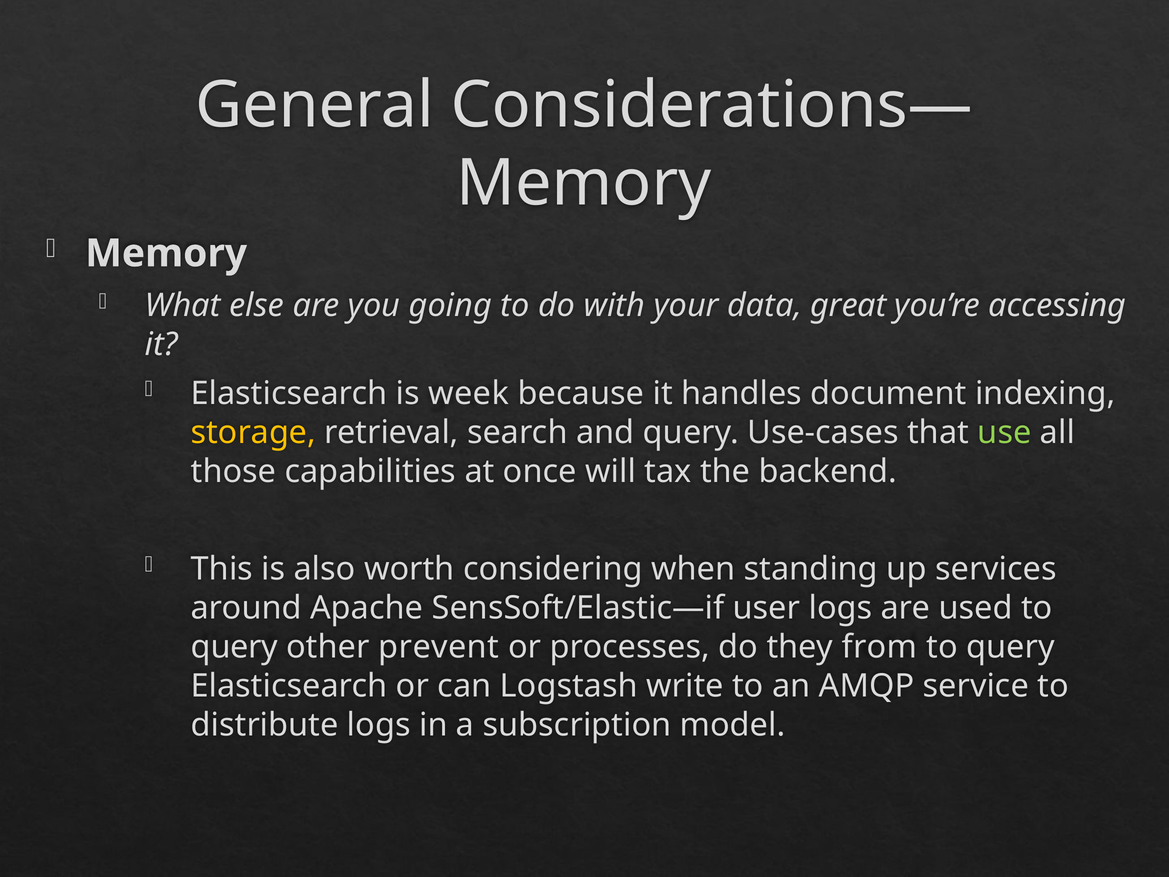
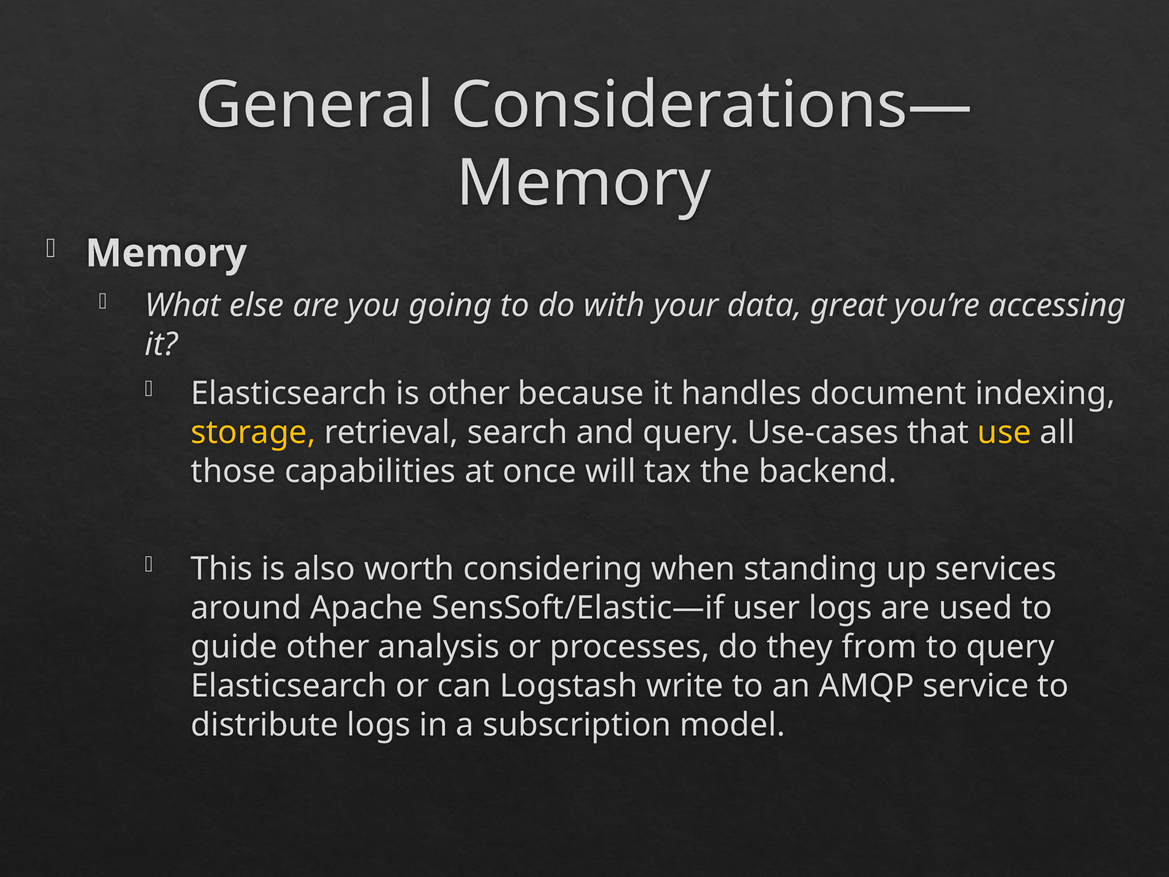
is week: week -> other (469, 393)
use colour: light green -> yellow (1004, 432)
query: query -> guide (234, 647)
prevent: prevent -> analysis (439, 647)
